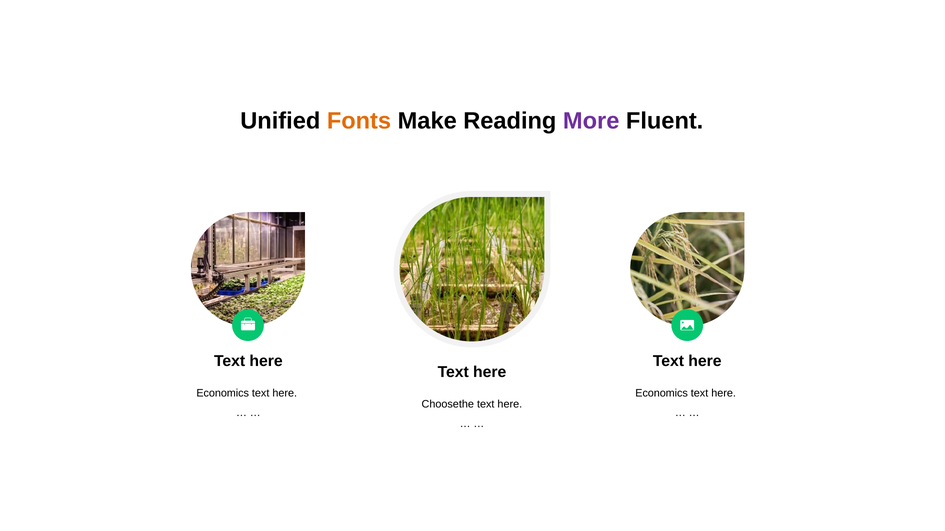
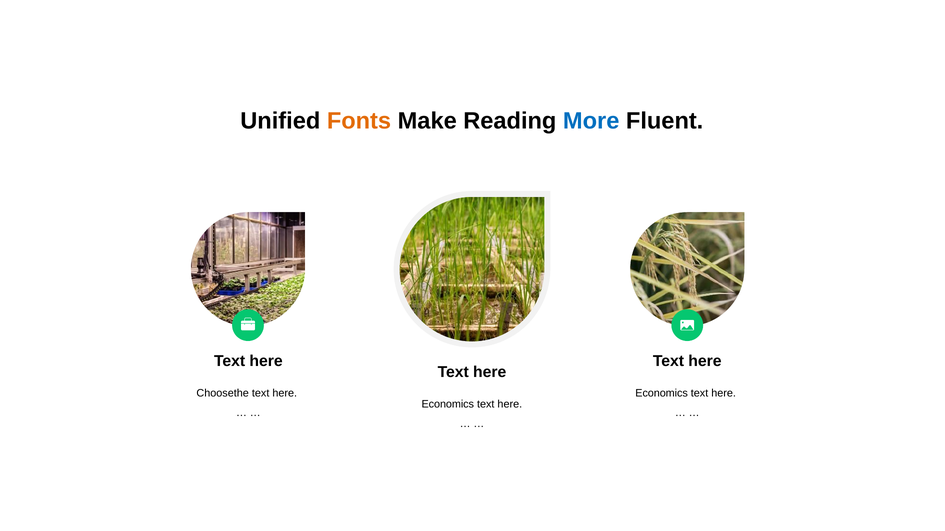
More colour: purple -> blue (591, 121)
Economics: Economics -> Choosethe (223, 394)
Choosethe: Choosethe -> Economics (448, 405)
